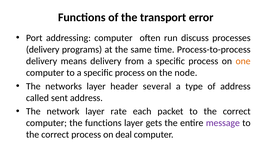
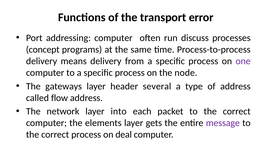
delivery: delivery -> concept (43, 49)
one colour: orange -> purple (243, 61)
networks: networks -> gateways (64, 86)
sent: sent -> flow (59, 98)
rate: rate -> into (119, 111)
the functions: functions -> elements (103, 123)
